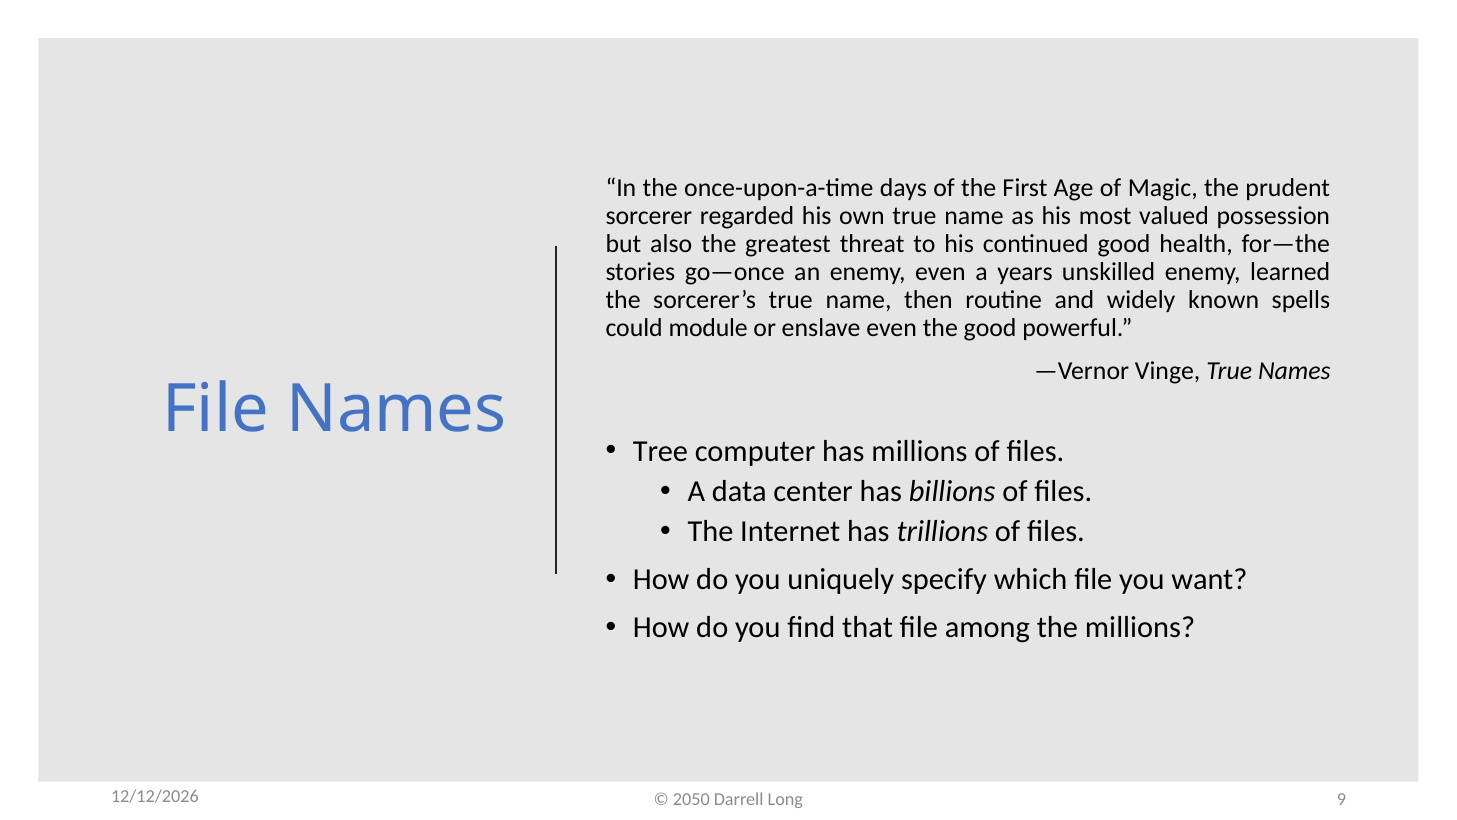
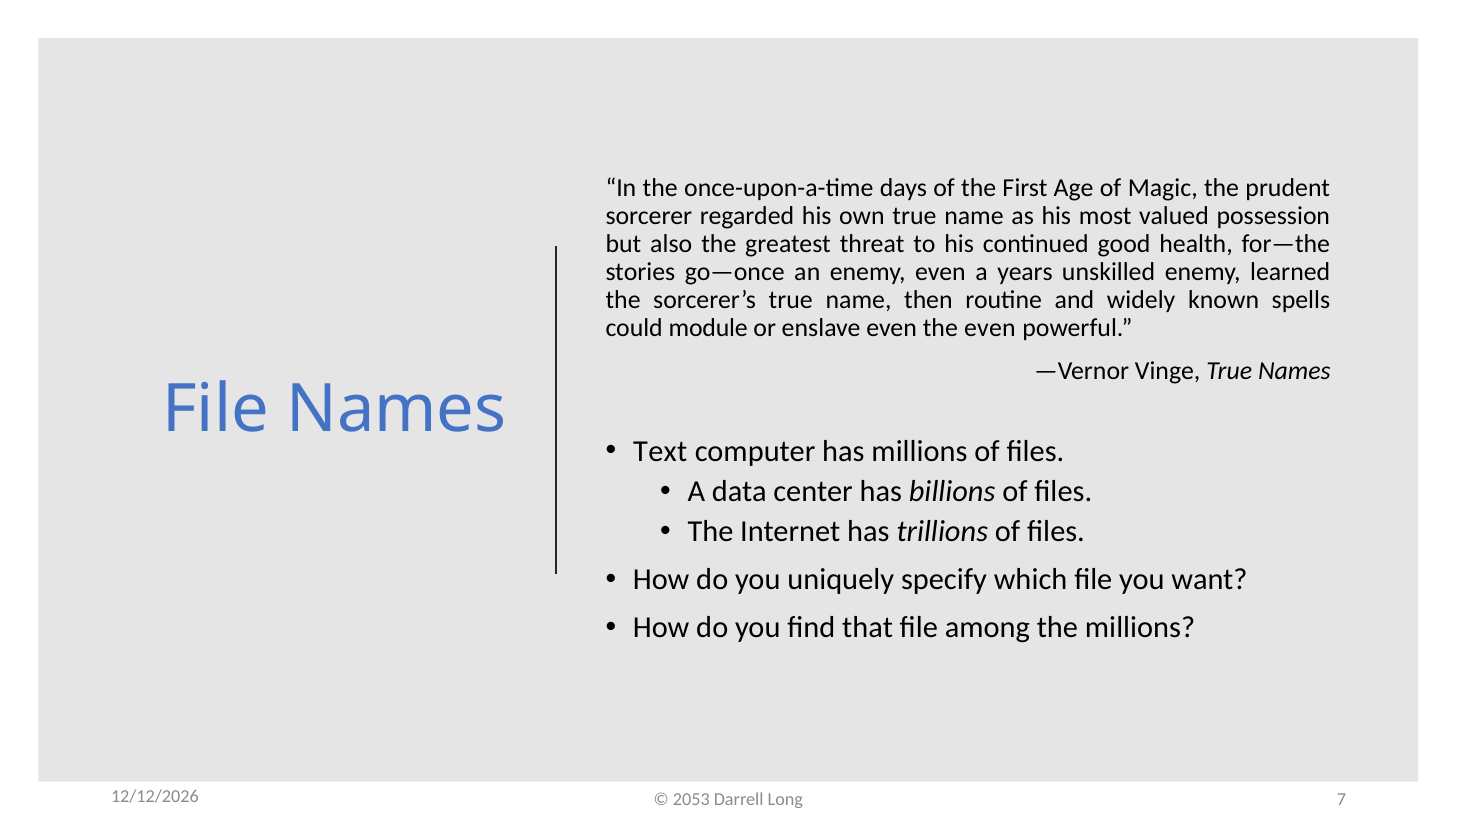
the good: good -> even (990, 328)
Tree: Tree -> Text (660, 451)
2050: 2050 -> 2053 (691, 799)
9: 9 -> 7 (1341, 799)
